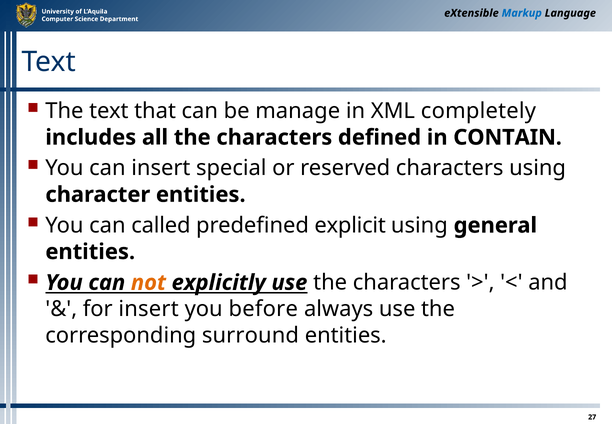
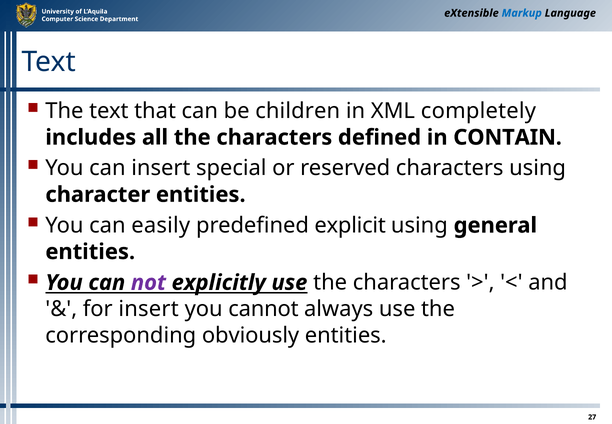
manage: manage -> children (298, 111)
called: called -> easily (161, 225)
not colour: orange -> purple (148, 282)
before: before -> cannot (263, 309)
surround: surround -> obviously (251, 335)
